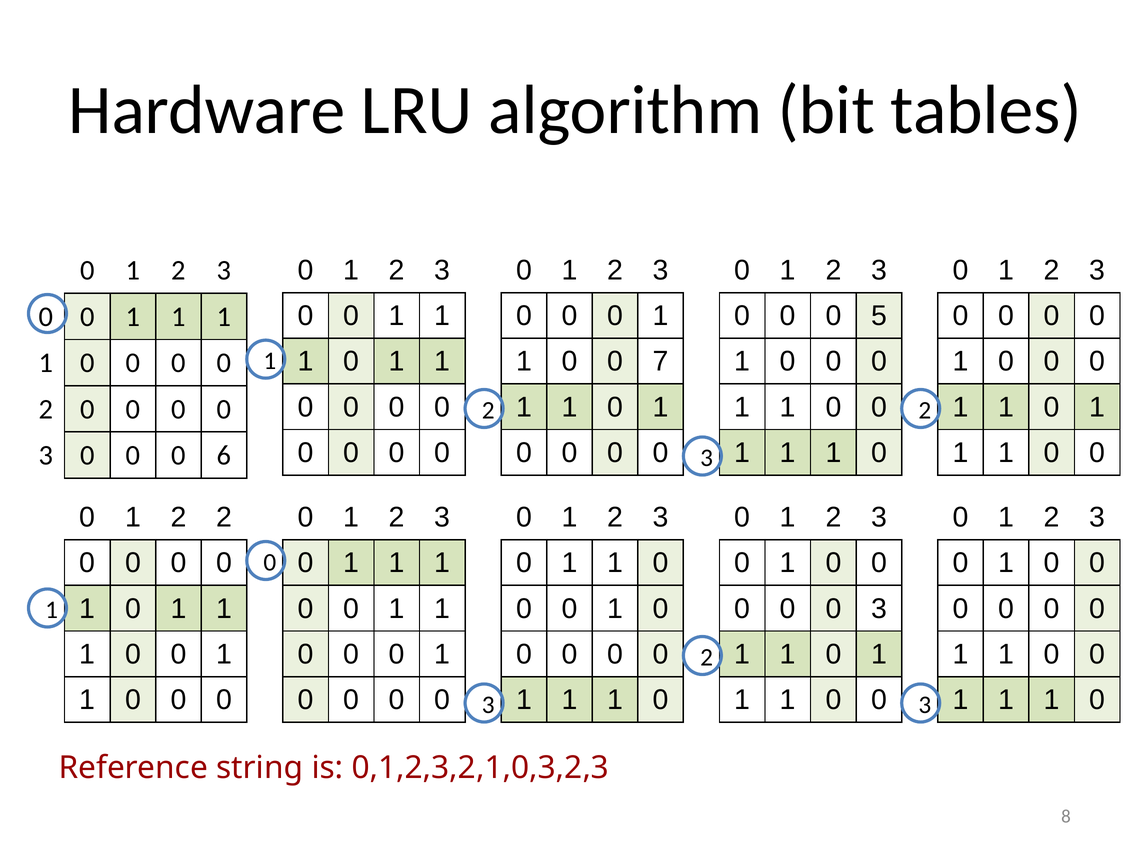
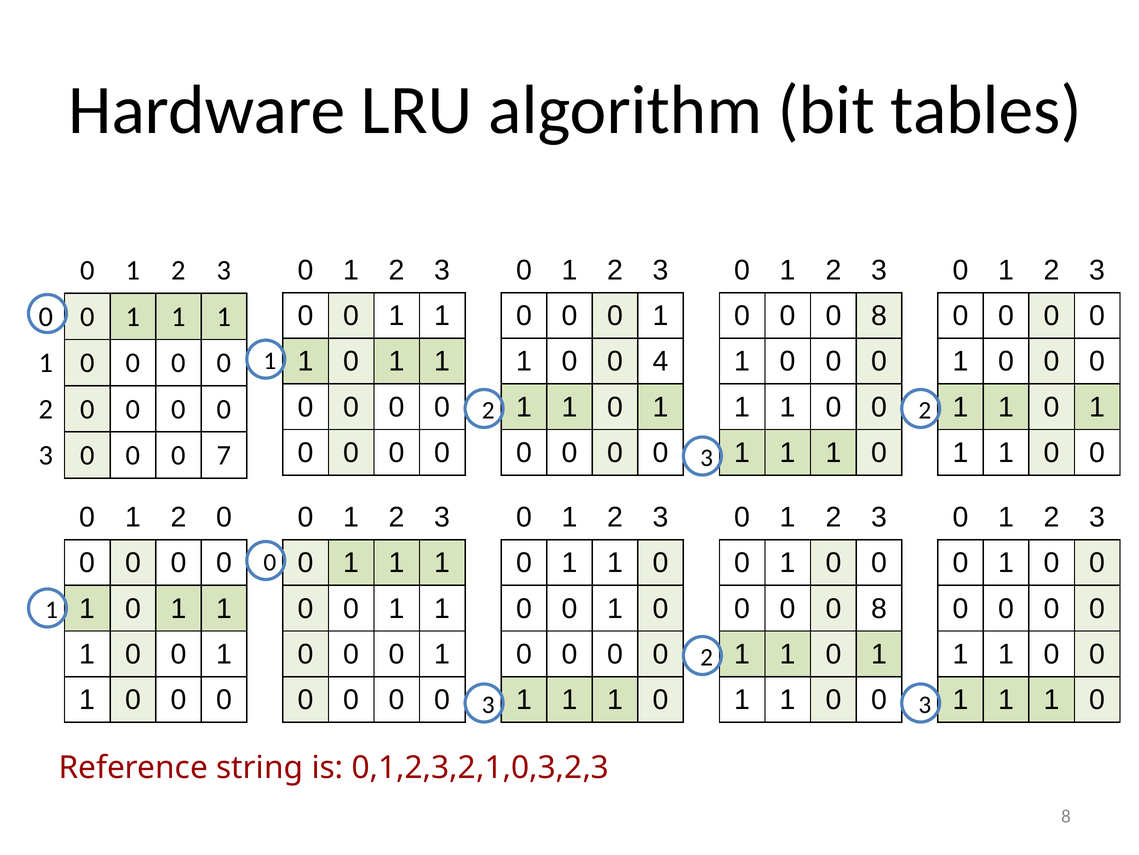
5: 5 -> 8 (879, 316)
7: 7 -> 4 (661, 361)
6: 6 -> 7 (224, 455)
1 2 2: 2 -> 0 (224, 517)
3: 3 -> 8 (879, 608)
